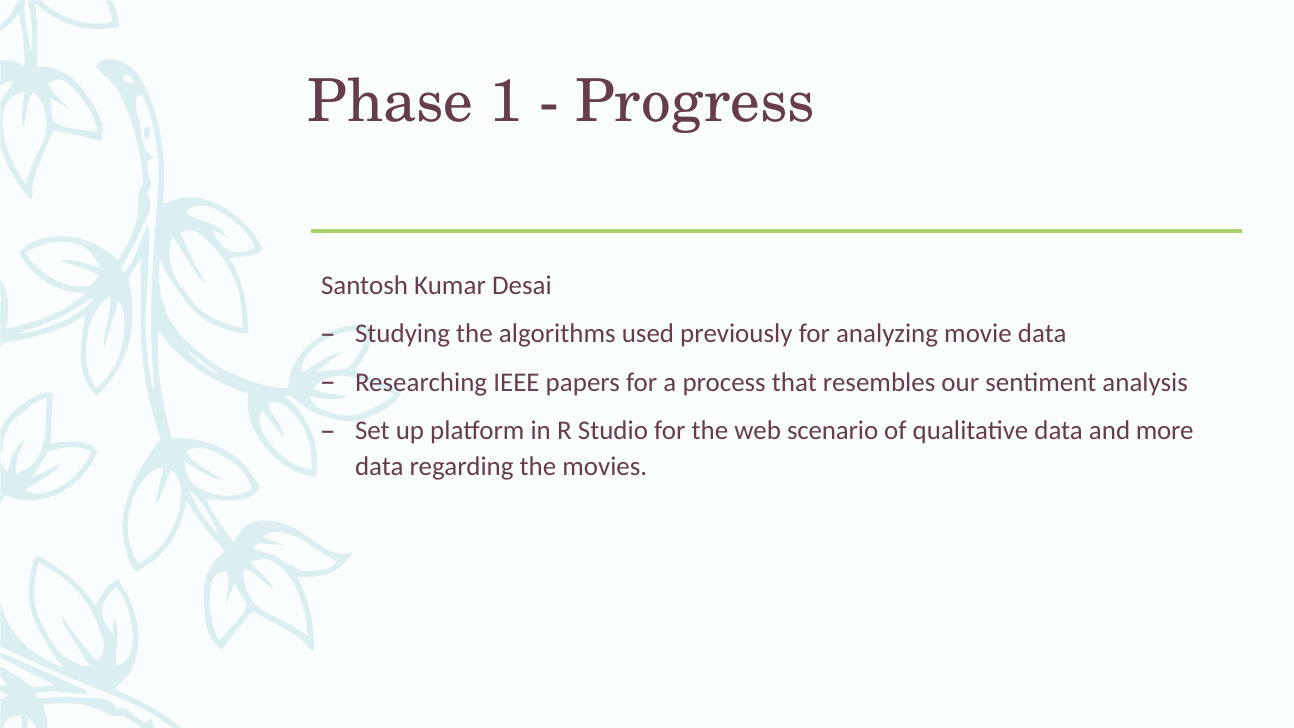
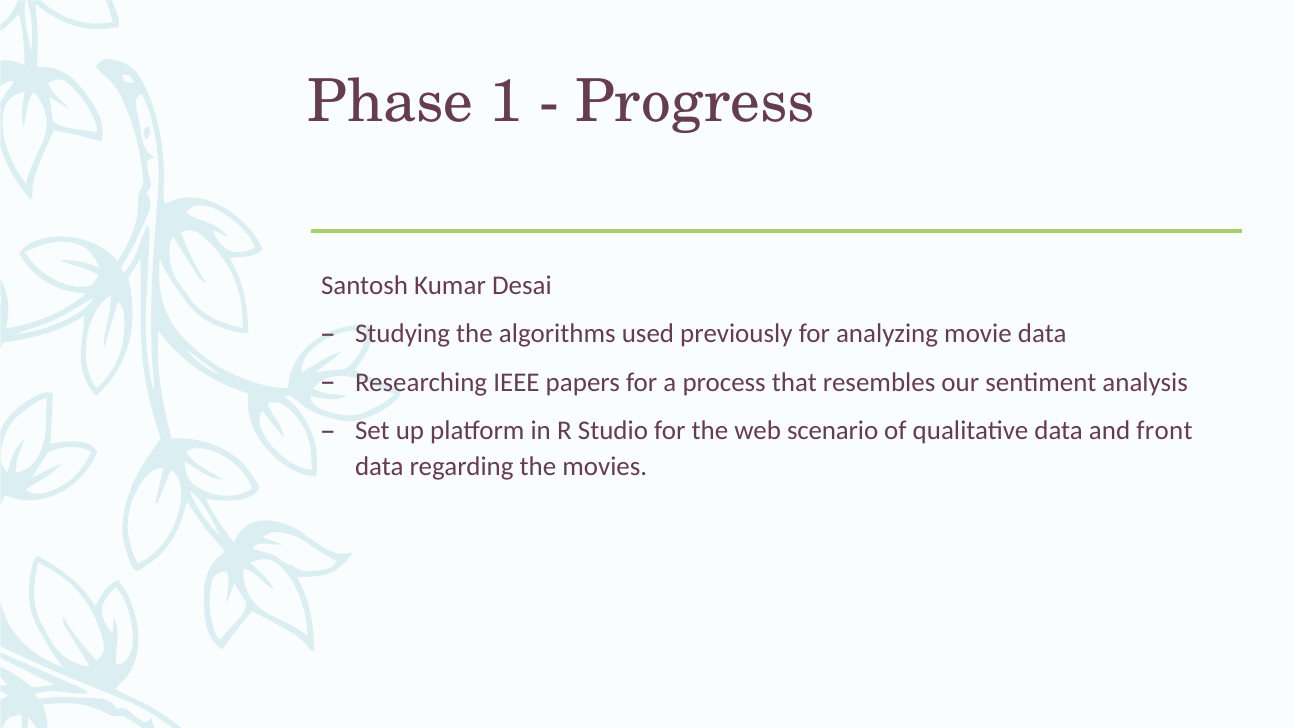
more: more -> front (1165, 431)
